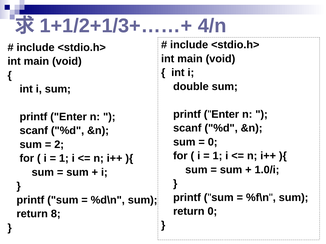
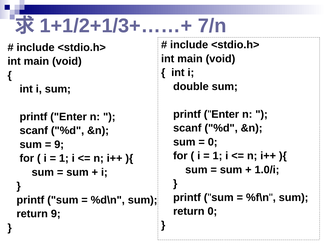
4/n: 4/n -> 7/n (212, 26)
2: 2 -> 9 (59, 145)
return 8: 8 -> 9 (56, 214)
